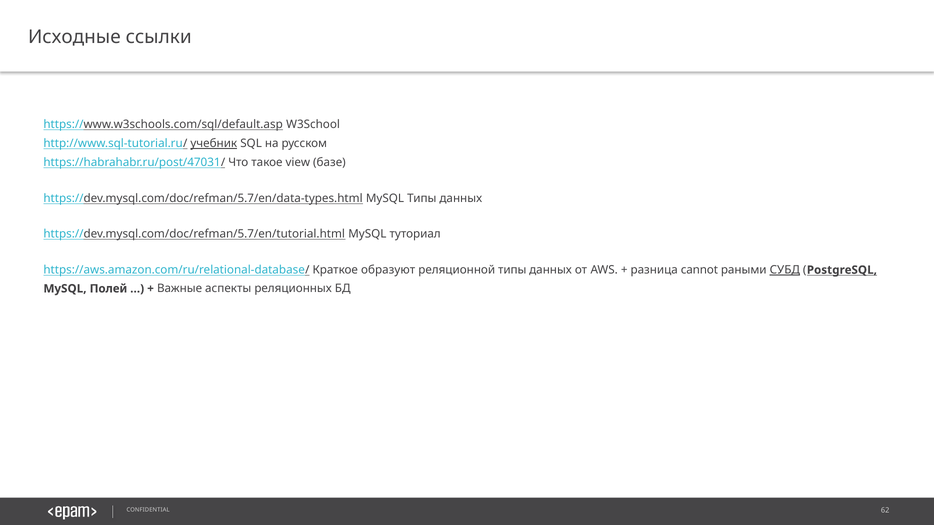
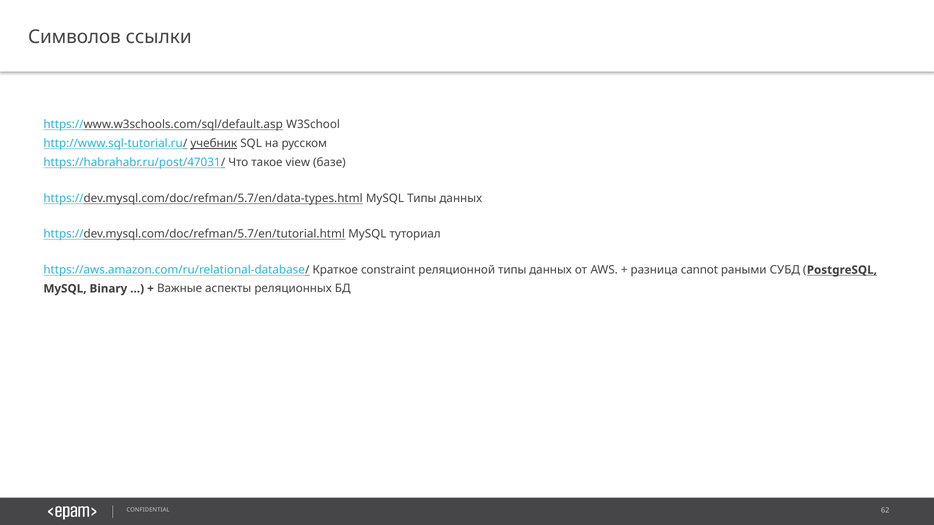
Исходные: Исходные -> Символов (74, 37)
образуют: образуют -> constraint (388, 270)
СУБД underline: present -> none (785, 270)
Полей: Полей -> Binary (108, 289)
